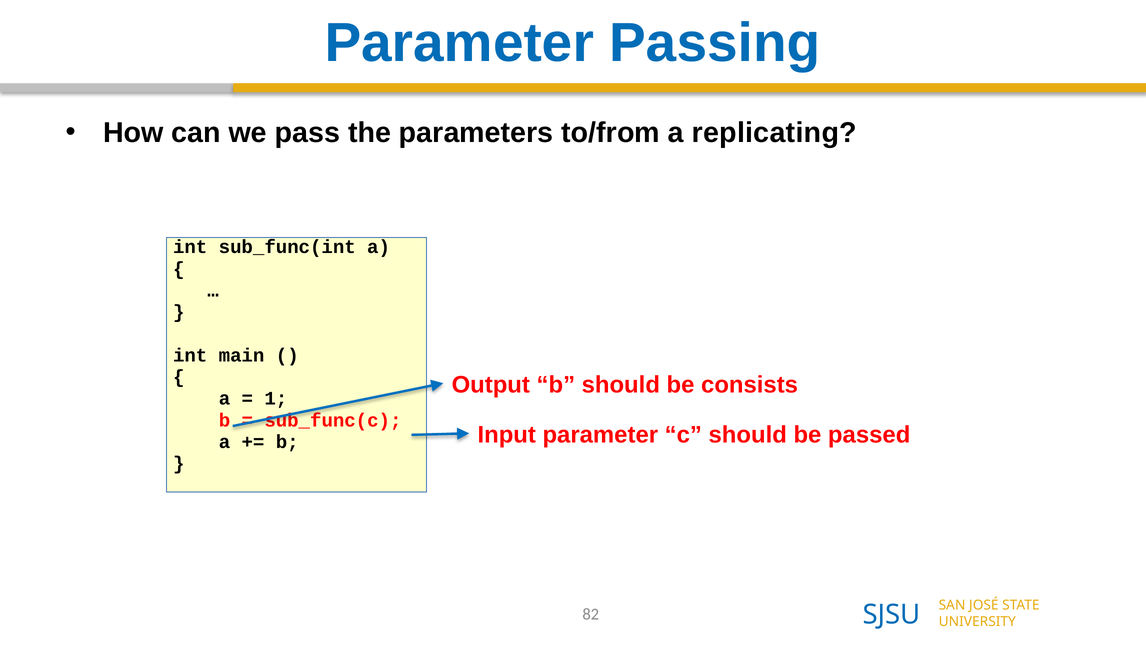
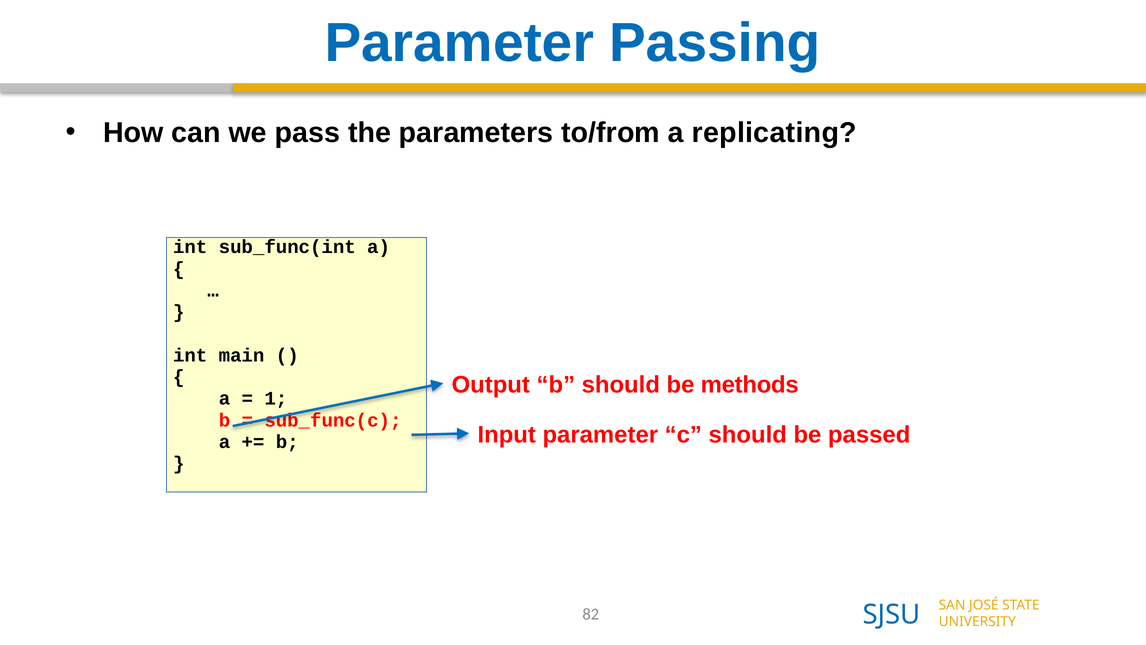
consists: consists -> methods (750, 385)
